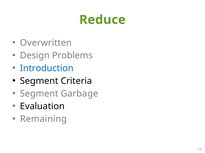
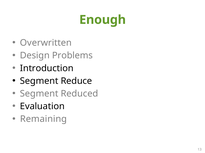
Reduce: Reduce -> Enough (103, 20)
Introduction colour: blue -> black (47, 69)
Criteria: Criteria -> Reduce (76, 81)
Garbage: Garbage -> Reduced (79, 94)
